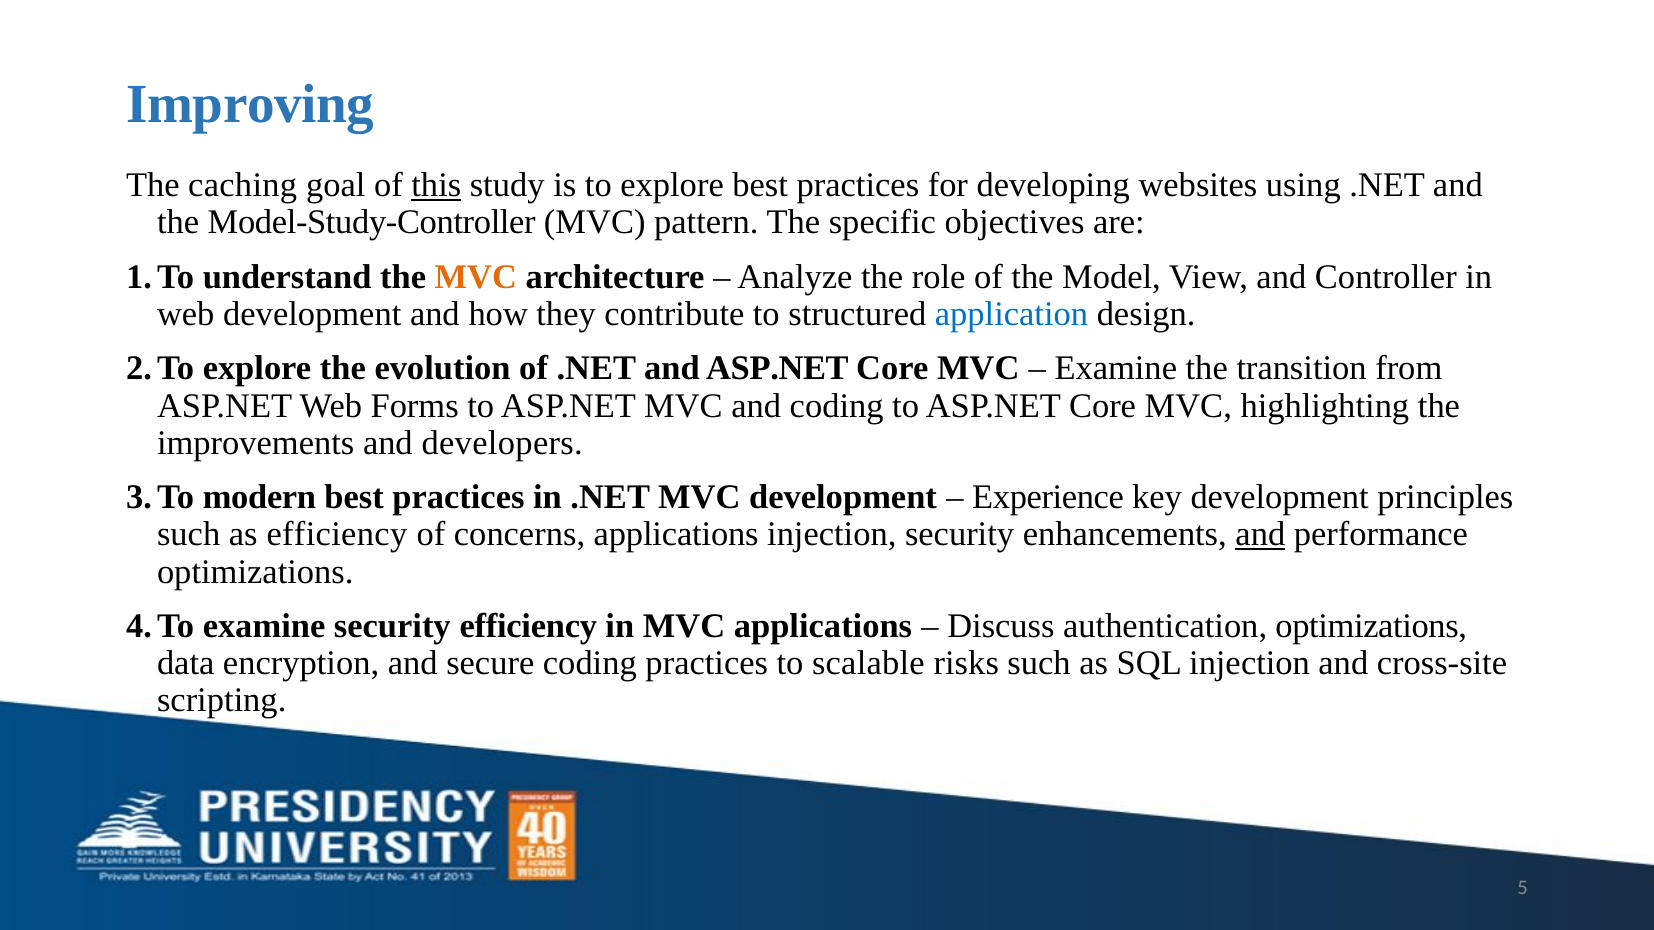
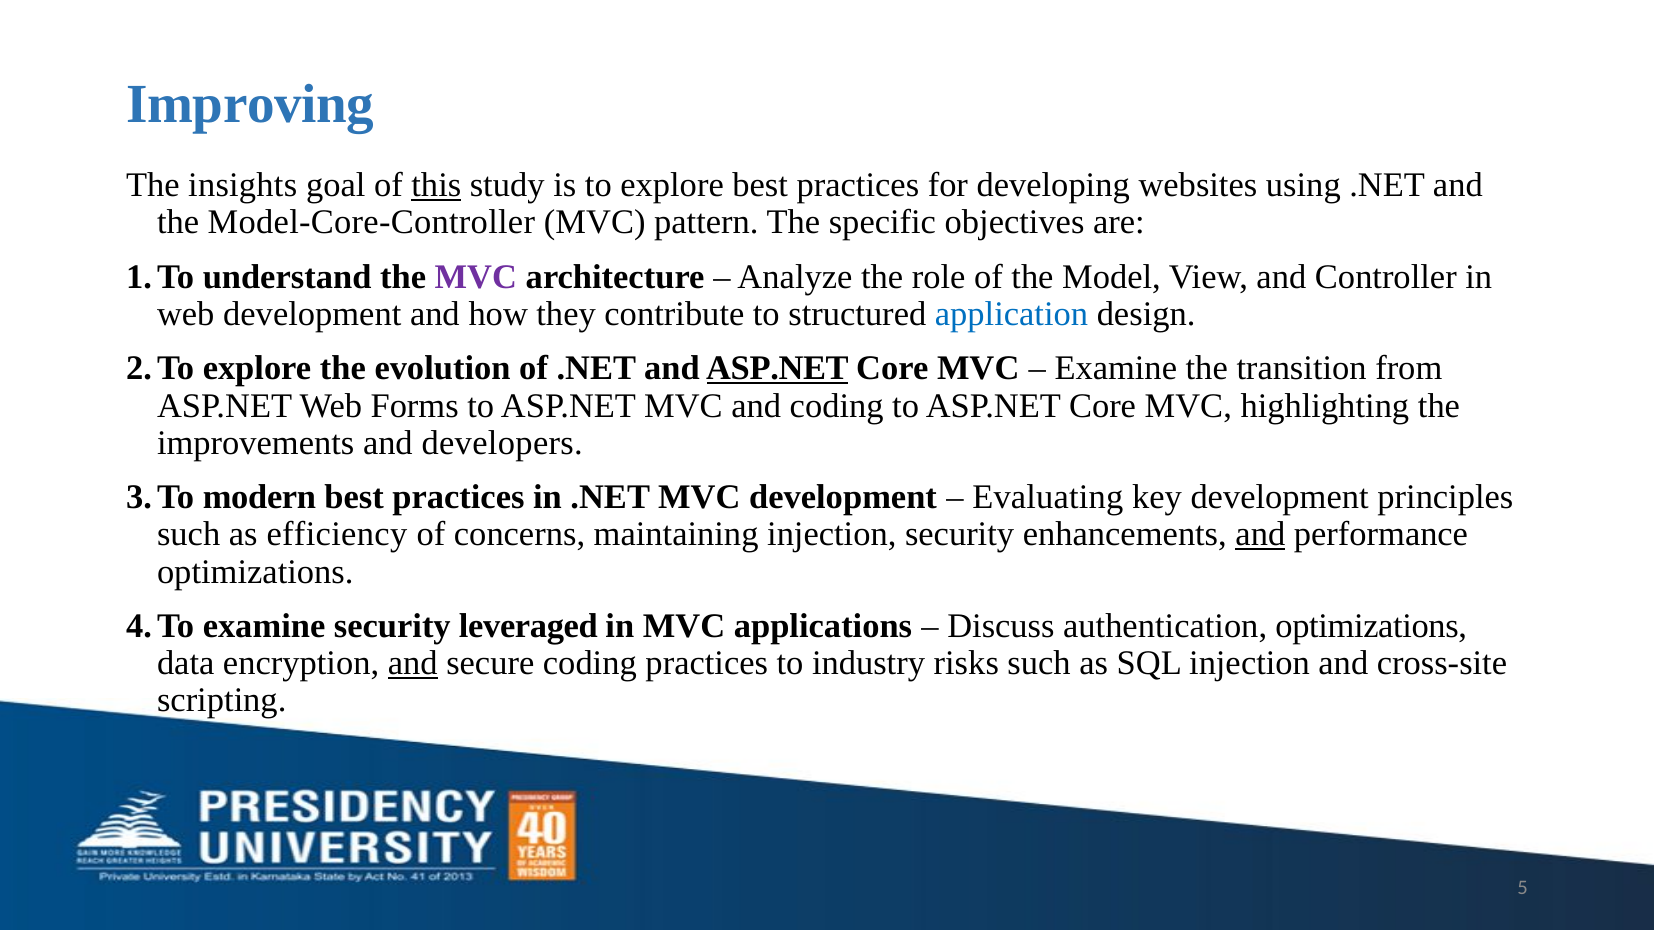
caching: caching -> insights (243, 185)
Model-Study-Controller: Model-Study-Controller -> Model-Core-Controller (371, 223)
MVC colour: orange -> purple (476, 277)
ASP.NET underline: none -> present (777, 369)
Experience: Experience -> Evaluating (1048, 498)
concerns applications: applications -> maintaining (676, 535)
security efficiency: efficiency -> leveraged (528, 626)
and underline: none -> present (413, 664)
scalable: scalable -> industry (869, 664)
